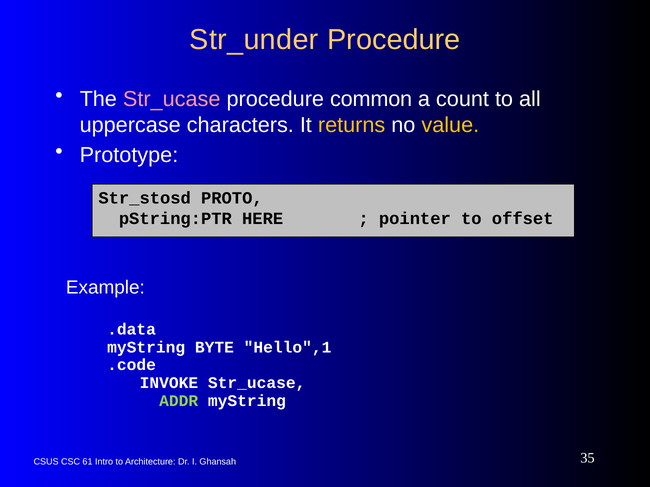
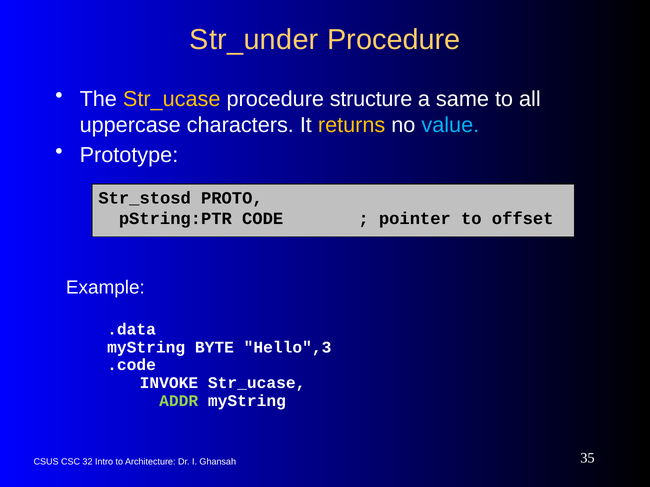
Str_ucase colour: pink -> yellow (172, 99)
common: common -> structure (371, 99)
count: count -> same (462, 99)
value colour: yellow -> light blue (450, 125)
HERE: HERE -> CODE (263, 219)
Hello",1: Hello",1 -> Hello",3 (288, 348)
61: 61 -> 32 (88, 462)
